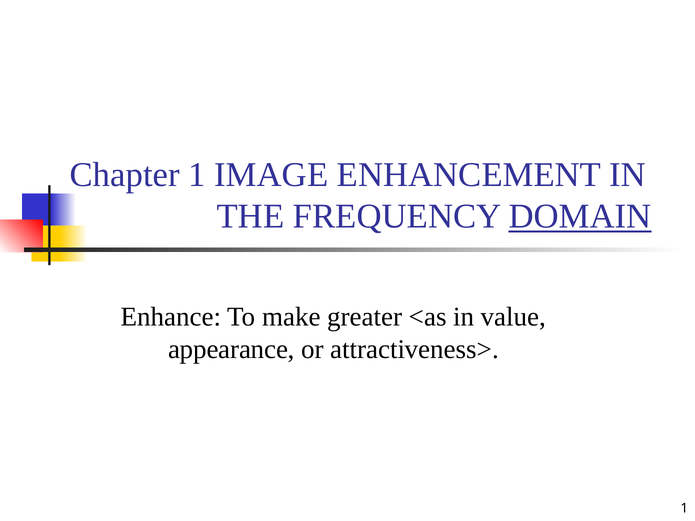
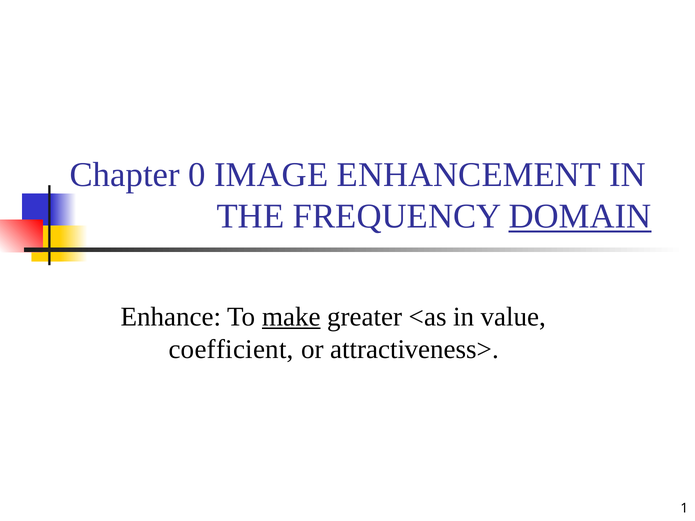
Chapter 1: 1 -> 0 (197, 175)
make underline: none -> present (291, 317)
appearance: appearance -> coefficient (231, 349)
